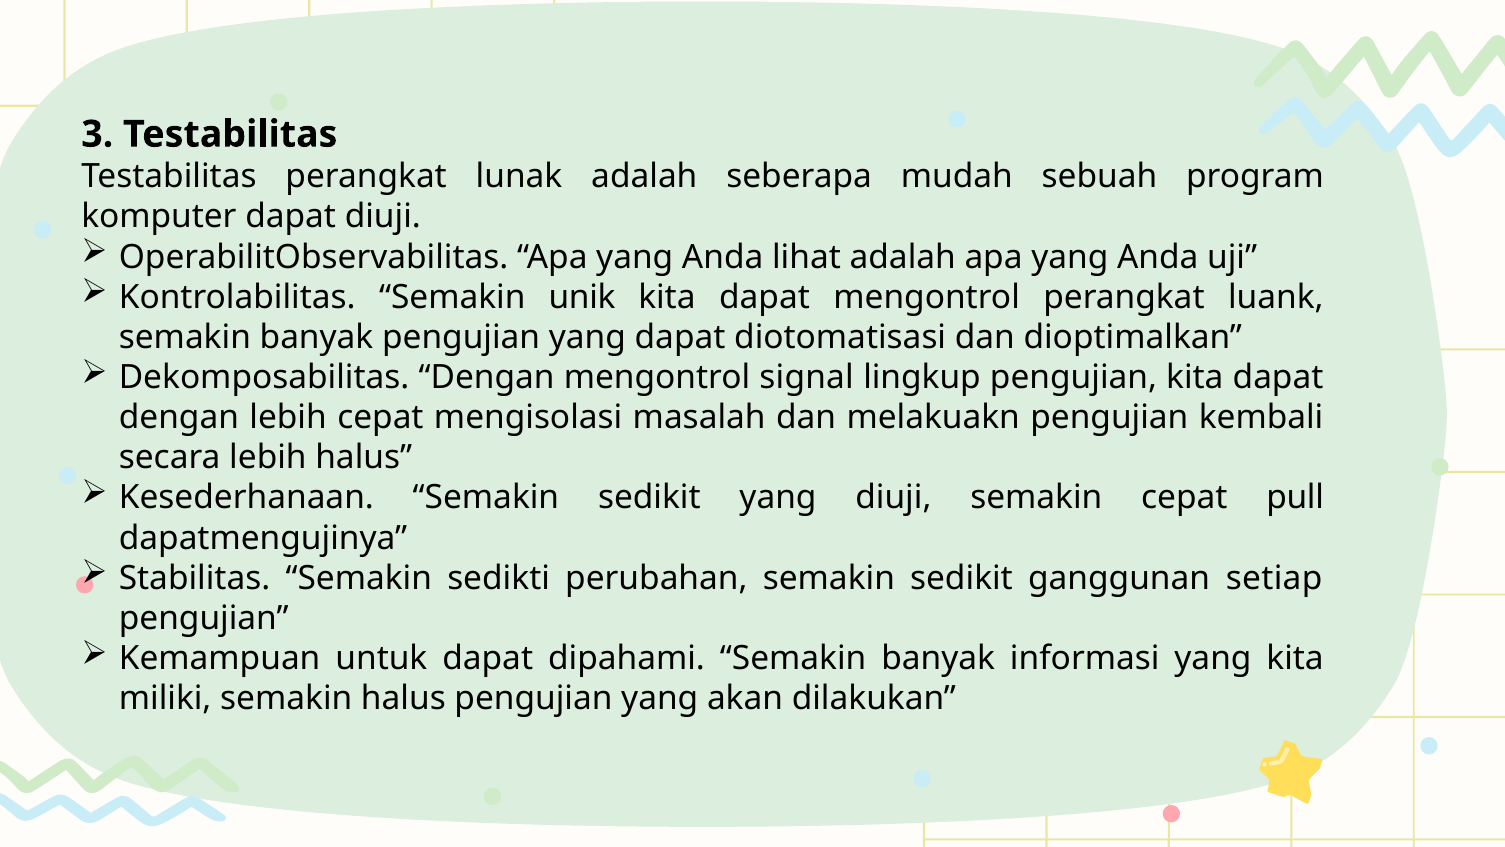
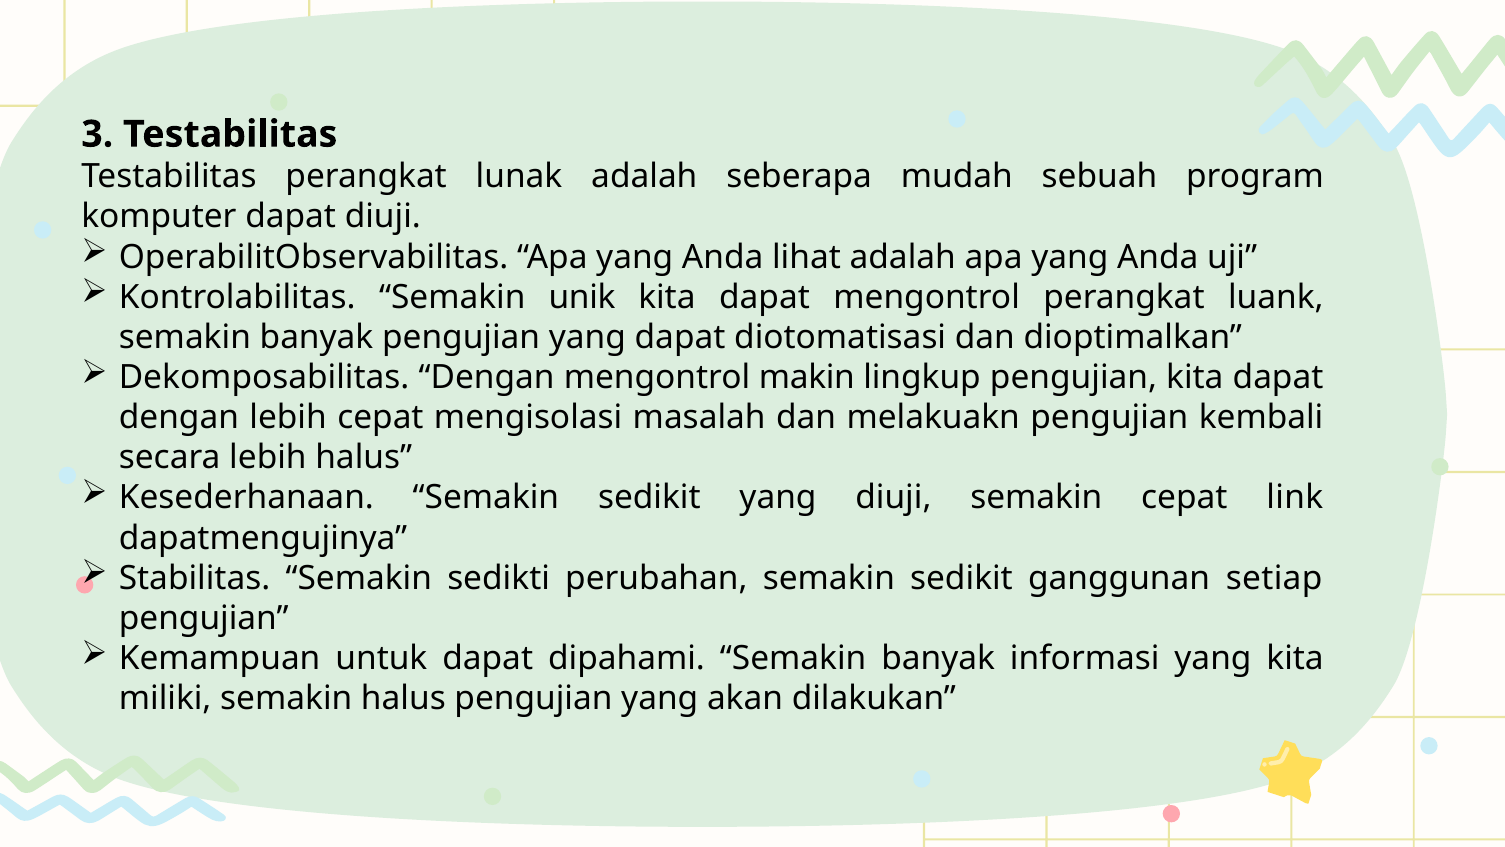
signal: signal -> makin (807, 377)
pull: pull -> link (1295, 498)
